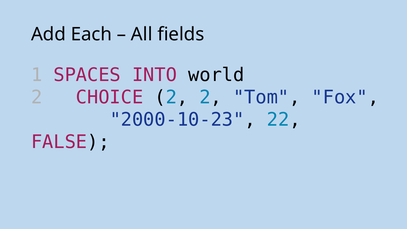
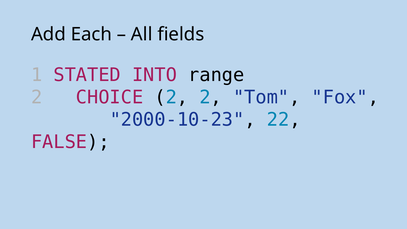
SPACES: SPACES -> STATED (87, 75)
world: world -> range (216, 75)
